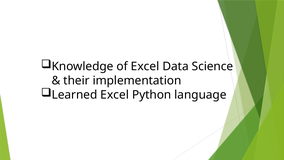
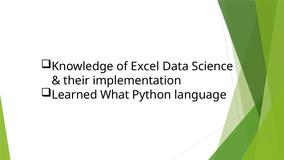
Learned Excel: Excel -> What (115, 95)
